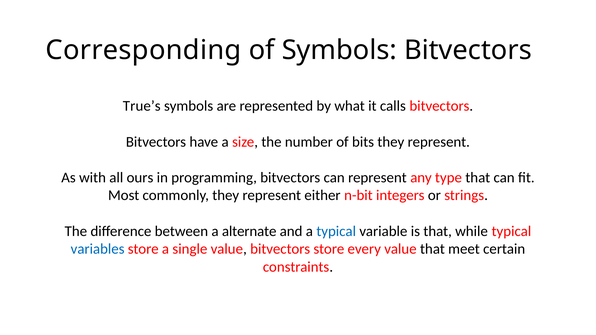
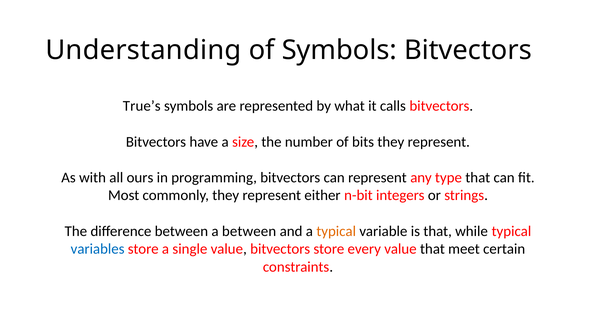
Corresponding: Corresponding -> Understanding (143, 50)
a alternate: alternate -> between (249, 231)
typical colour: blue -> orange (336, 231)
